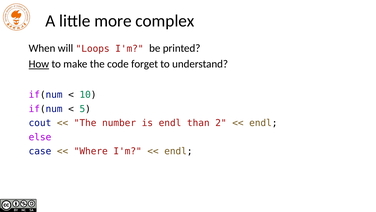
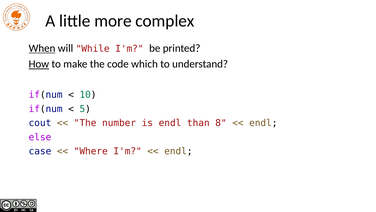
When underline: none -> present (42, 48)
Loops: Loops -> While (93, 49)
forget: forget -> which (144, 64)
2: 2 -> 8 (221, 123)
